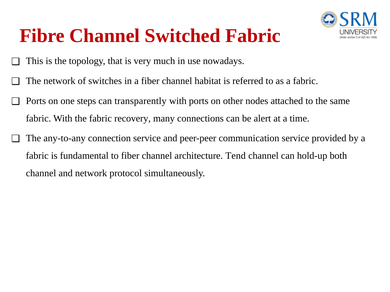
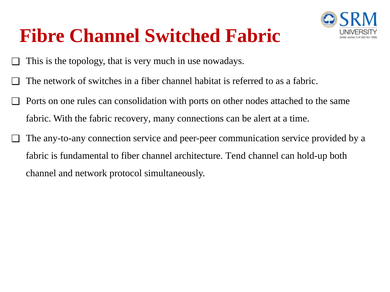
steps: steps -> rules (86, 101)
transparently: transparently -> consolidation (141, 101)
